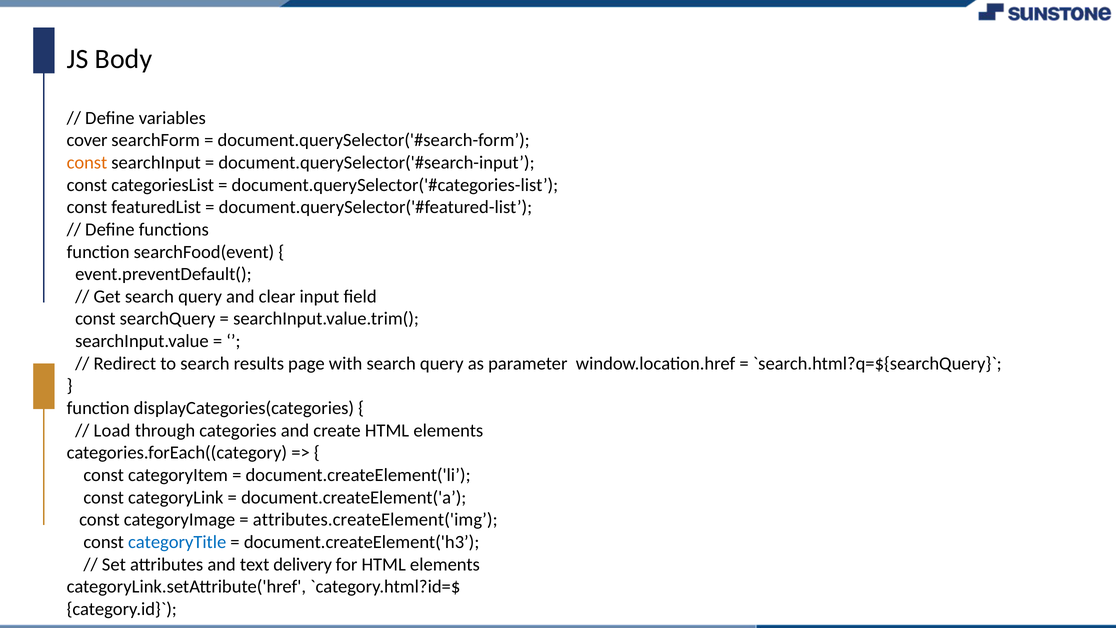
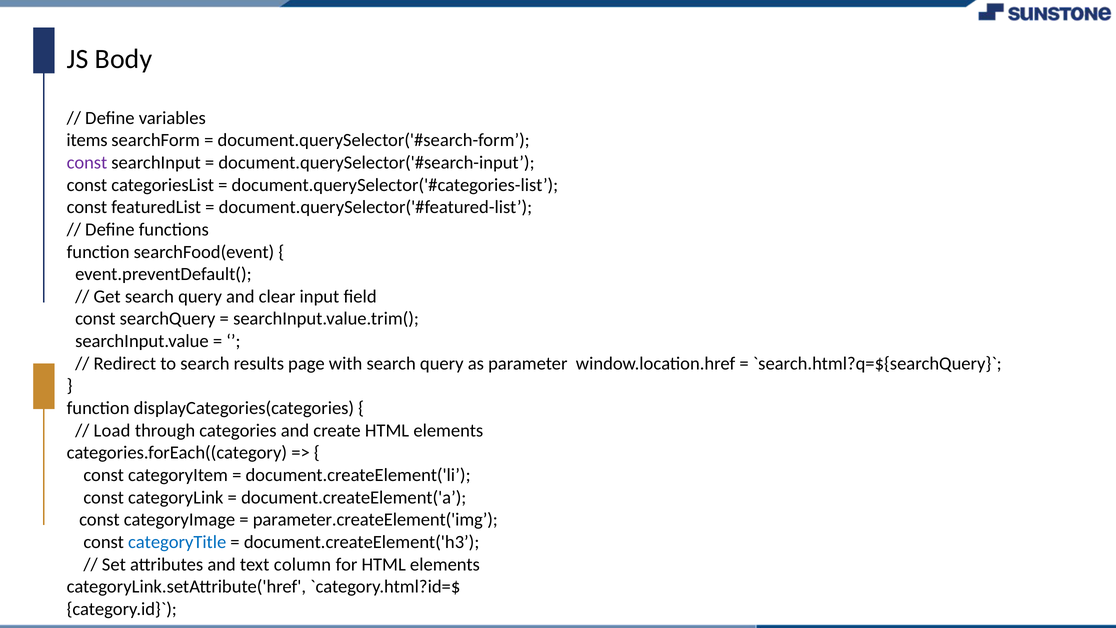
cover: cover -> items (87, 140)
const colour: orange -> purple (87, 162)
attributes.createElement('img: attributes.createElement('img -> parameter.createElement('img (375, 520)
delivery: delivery -> column (302, 564)
